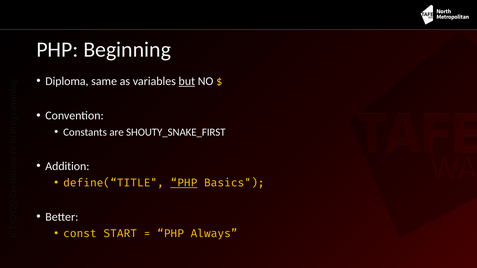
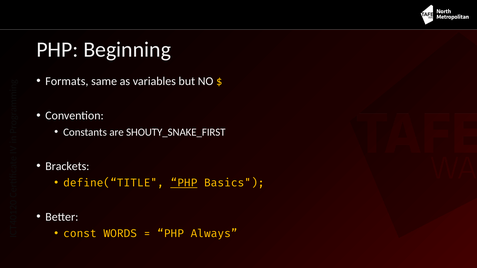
Diploma: Diploma -> Formats (67, 81)
but underline: present -> none (187, 81)
Addition: Addition -> Brackets (67, 166)
START: START -> WORDS (120, 234)
